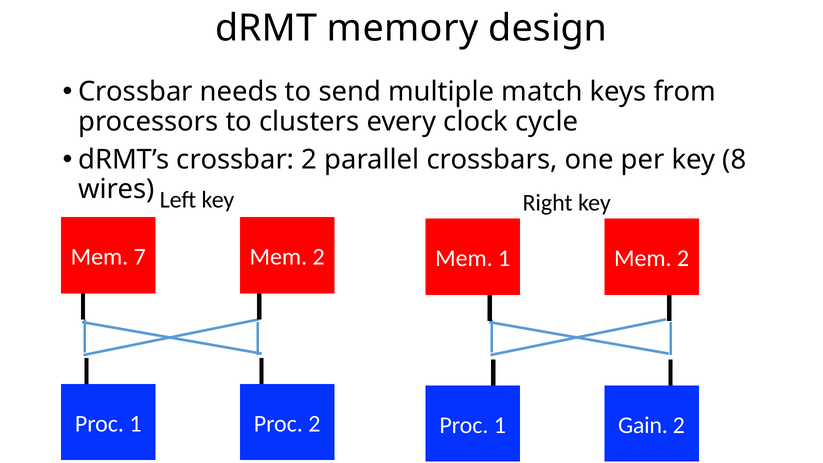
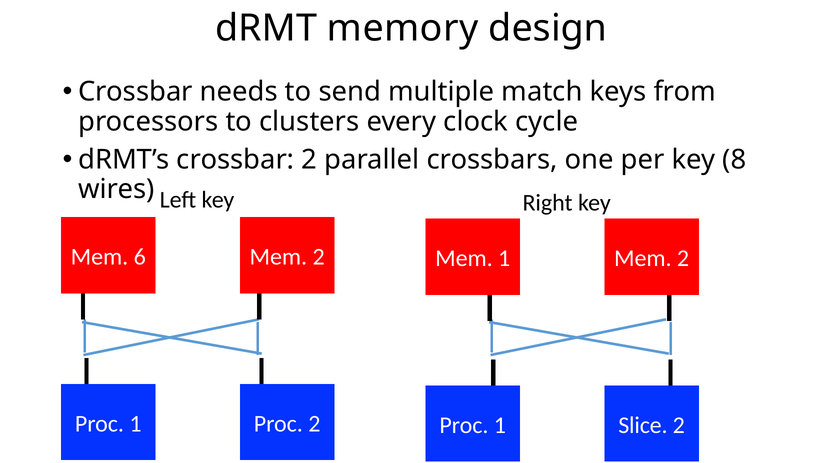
7: 7 -> 6 (140, 257)
Gain: Gain -> Slice (643, 425)
